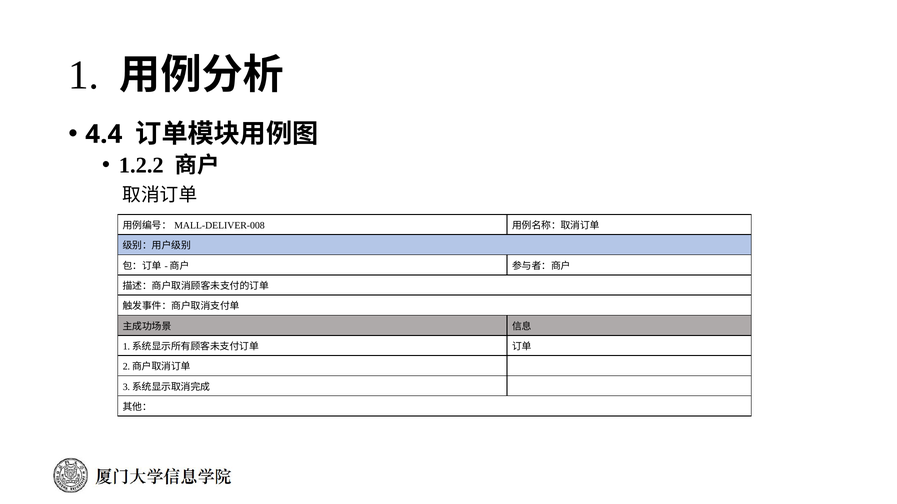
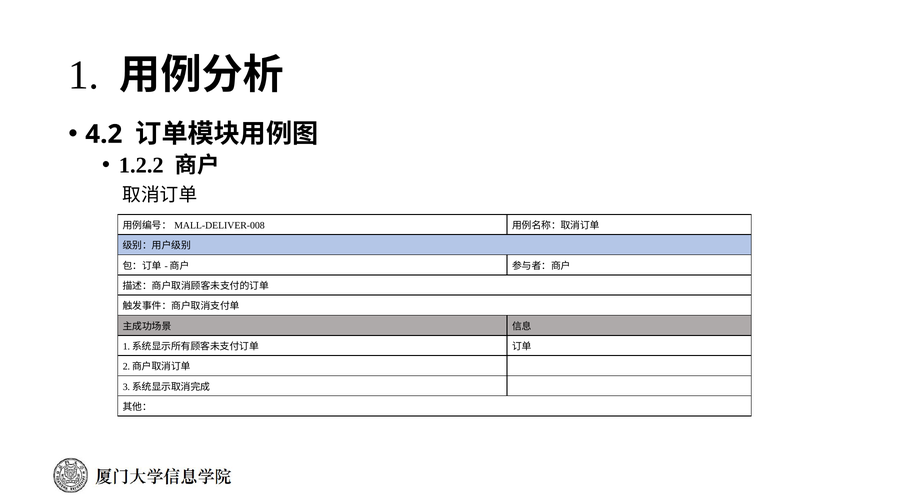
4.4: 4.4 -> 4.2 (104, 134)
